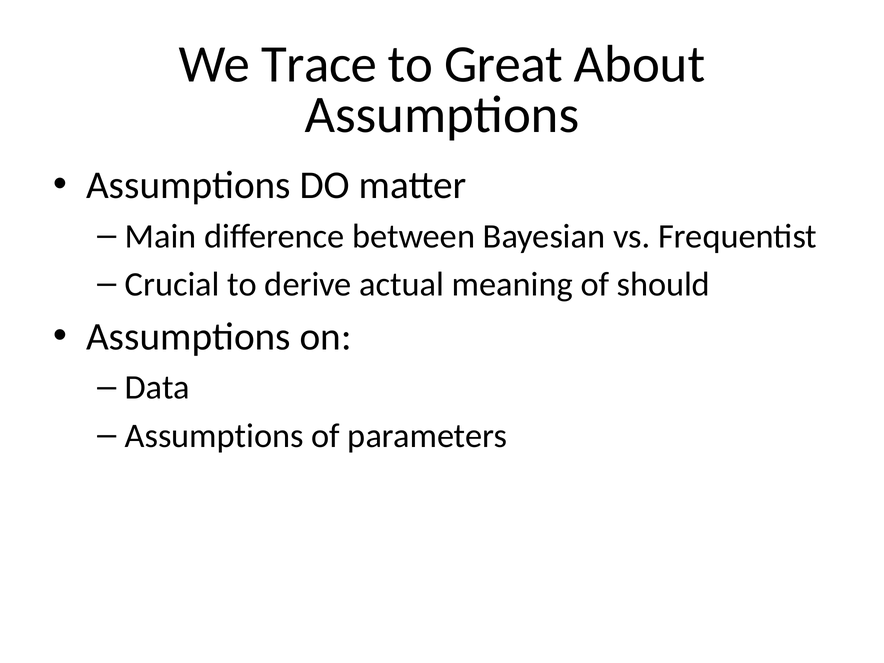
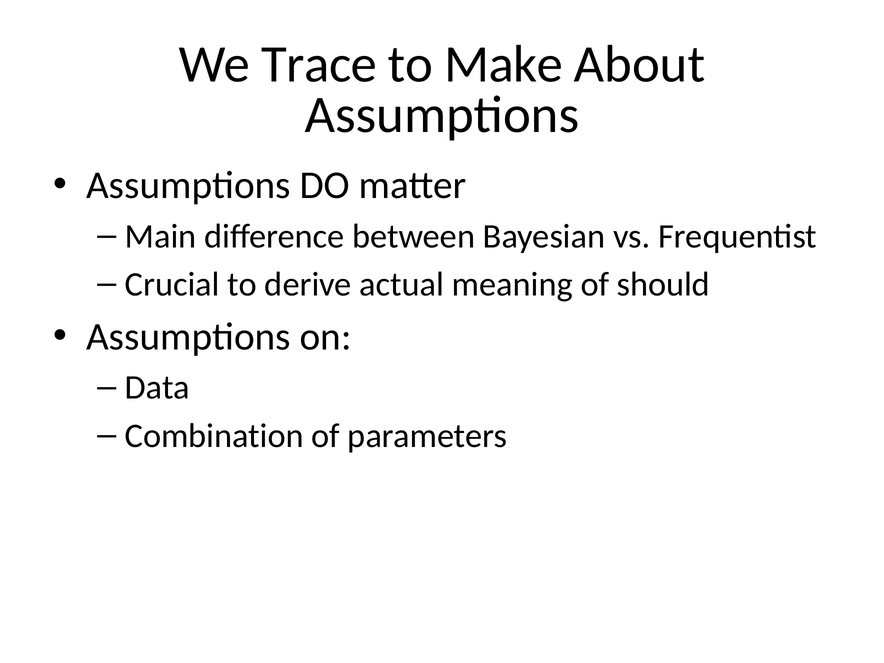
Great: Great -> Make (504, 64)
Assumptions: Assumptions -> Combination (214, 436)
